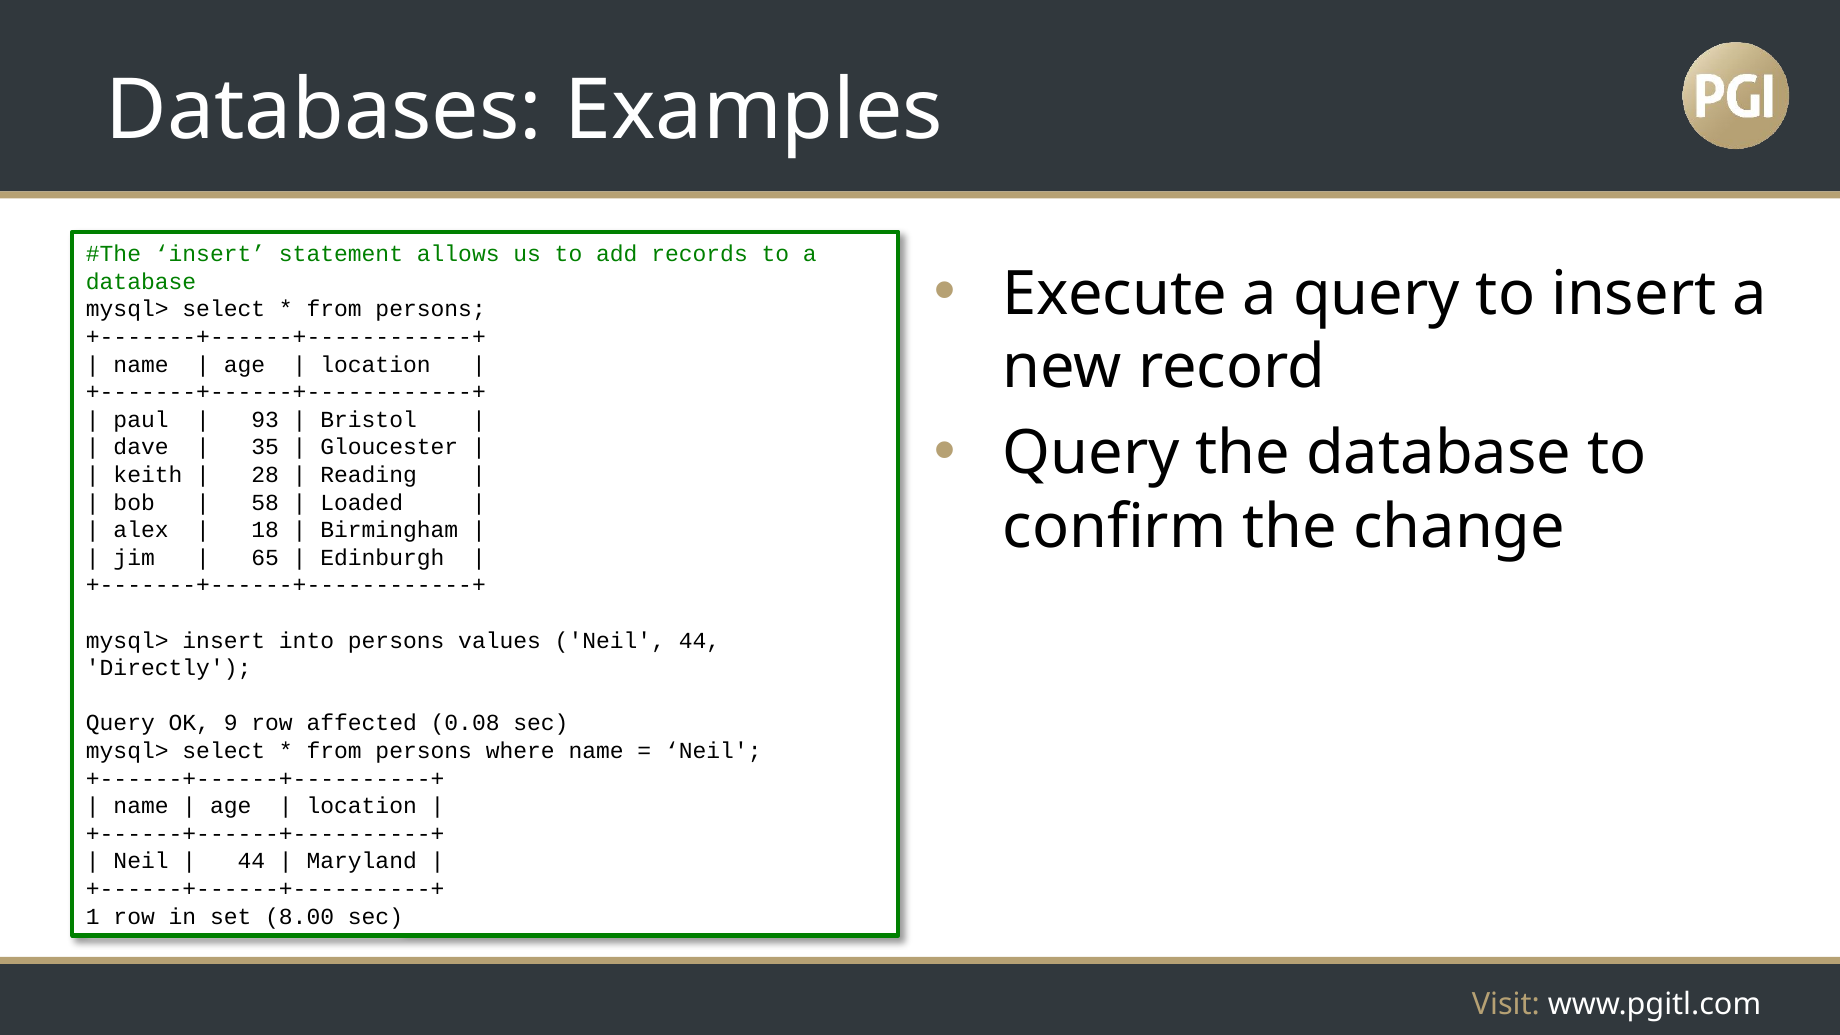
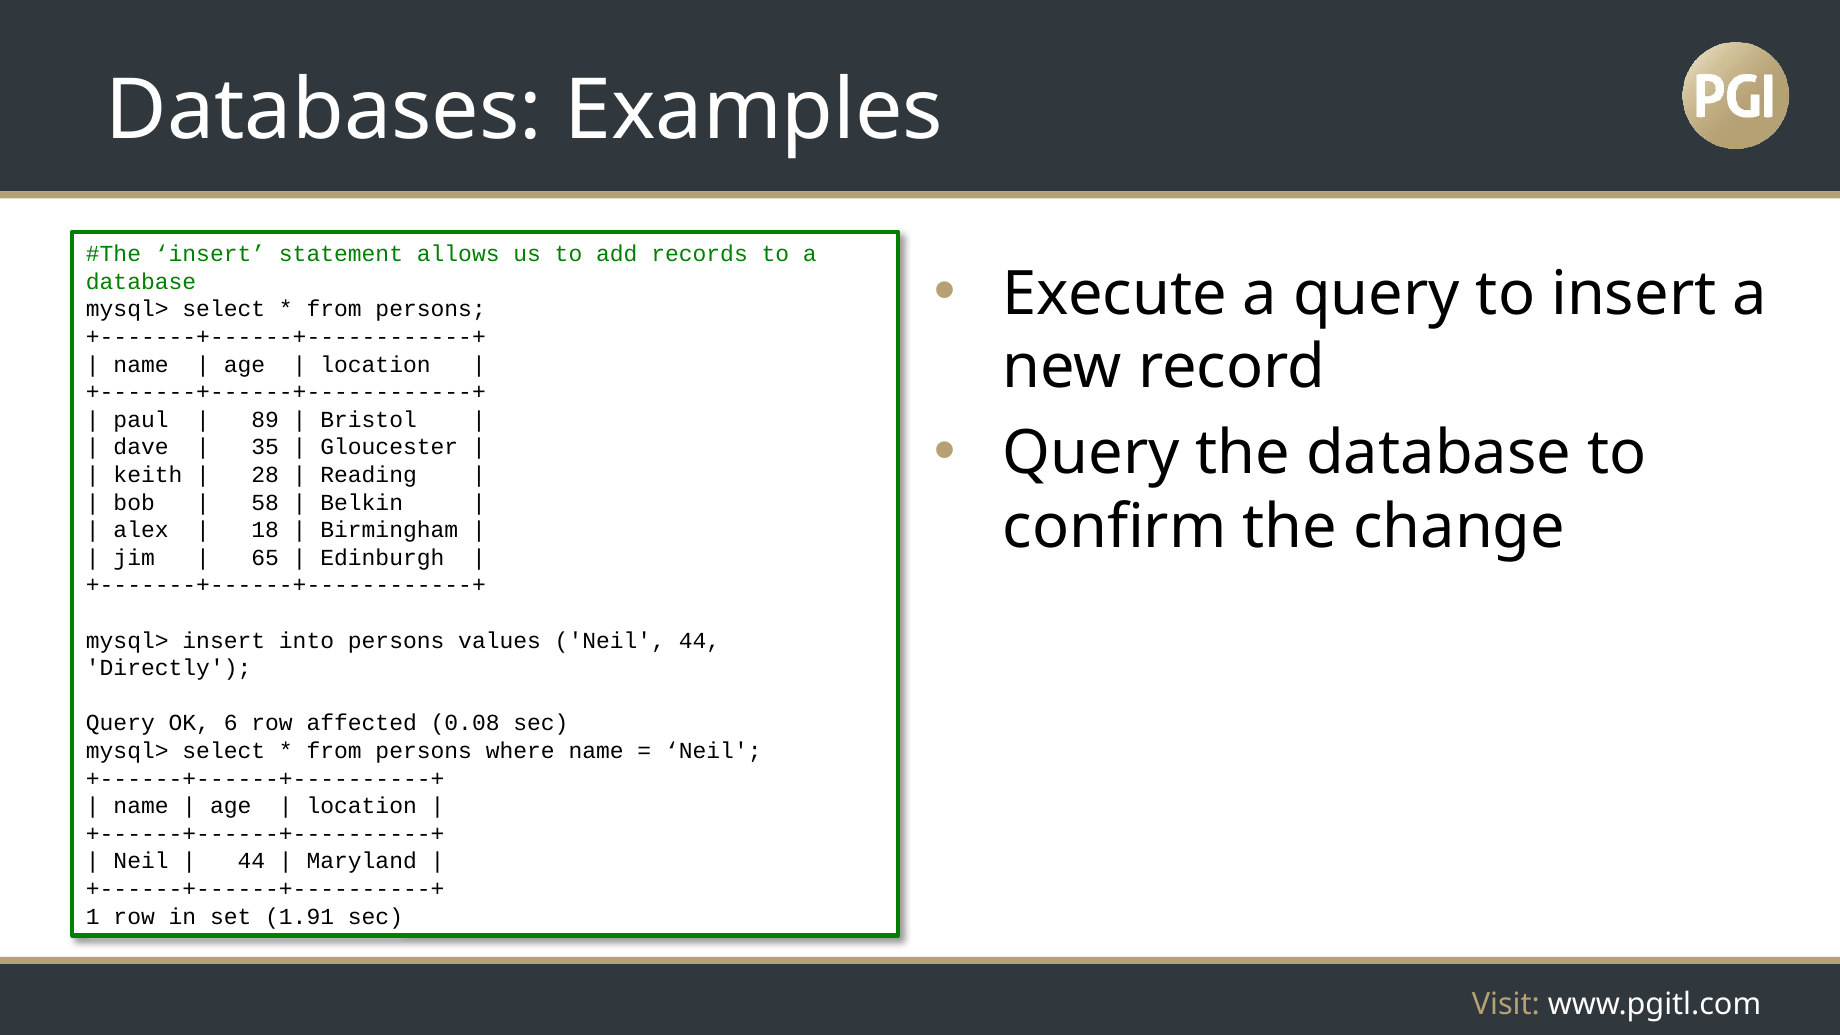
93: 93 -> 89 (265, 420)
Loaded: Loaded -> Belkin (362, 502)
9: 9 -> 6 (231, 723)
8.00: 8.00 -> 1.91 (300, 916)
